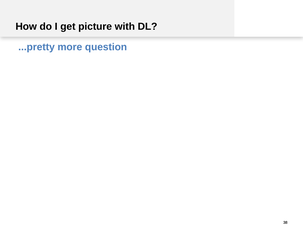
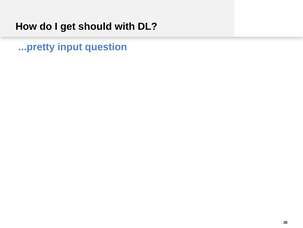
picture: picture -> should (95, 26)
more: more -> input (70, 47)
